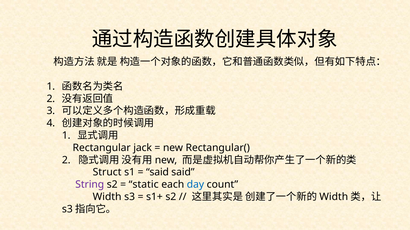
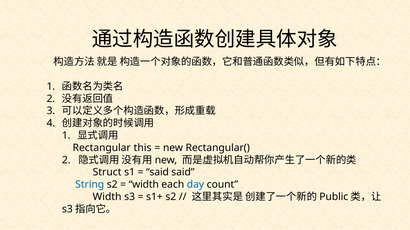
jack: jack -> this (143, 148)
String colour: purple -> blue (90, 185)
static: static -> width (144, 185)
Width: Width -> Public (334, 197)
